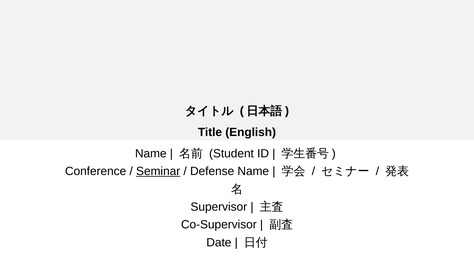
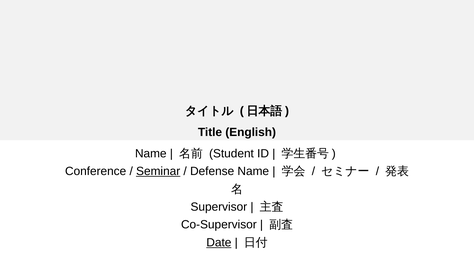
Date underline: none -> present (219, 242)
